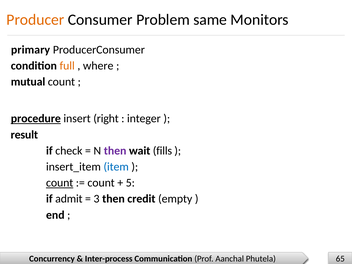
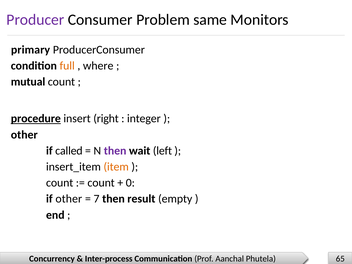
Producer colour: orange -> purple (35, 20)
result: result -> other (24, 135)
check: check -> called (69, 151)
fills: fills -> left (162, 151)
item colour: blue -> orange (116, 167)
count underline: present -> none (60, 183)
5: 5 -> 0 (130, 183)
if admit: admit -> other (69, 199)
3: 3 -> 7 (97, 199)
credit: credit -> result (141, 199)
